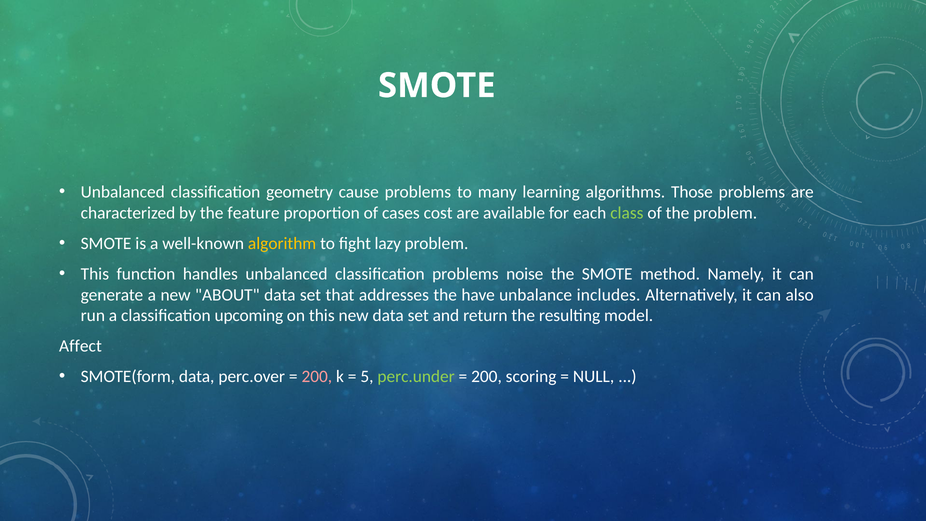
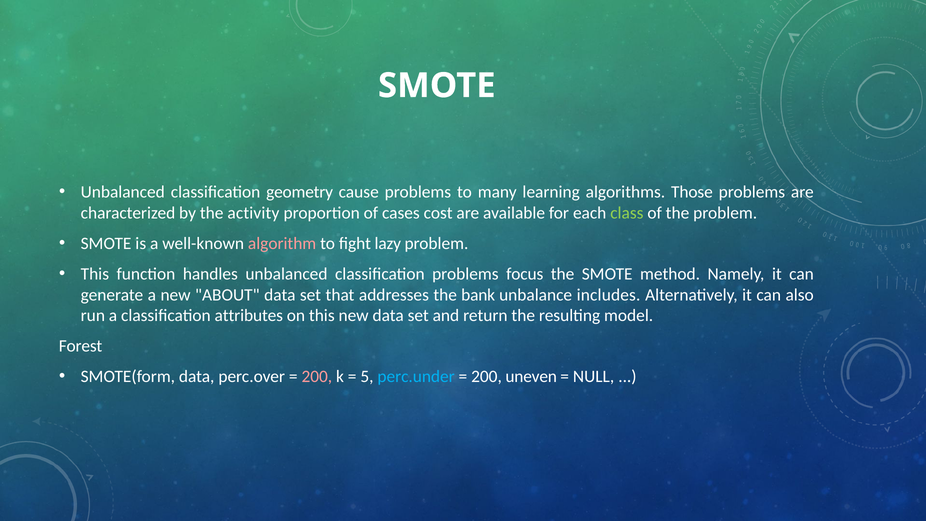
feature: feature -> activity (253, 213)
algorithm colour: yellow -> pink (282, 243)
noise: noise -> focus (525, 274)
have: have -> bank (478, 295)
upcoming: upcoming -> attributes (249, 316)
Affect: Affect -> Forest (81, 346)
perc.under colour: light green -> light blue (416, 377)
scoring: scoring -> uneven (531, 377)
